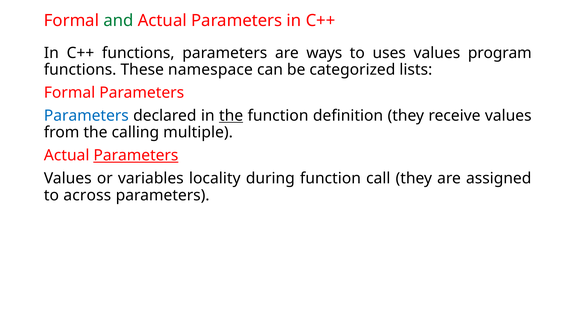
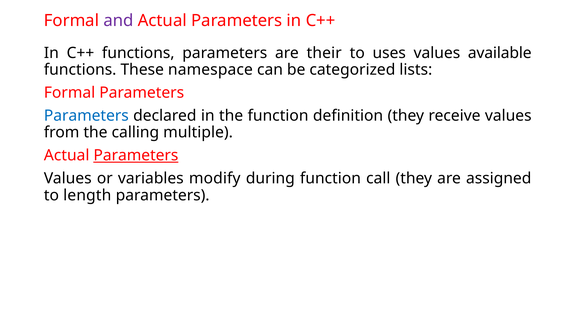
and colour: green -> purple (118, 21)
ways: ways -> their (324, 53)
program: program -> available (500, 53)
the underline: present -> none (231, 116)
locality: locality -> modify (215, 178)
across: across -> length (87, 195)
